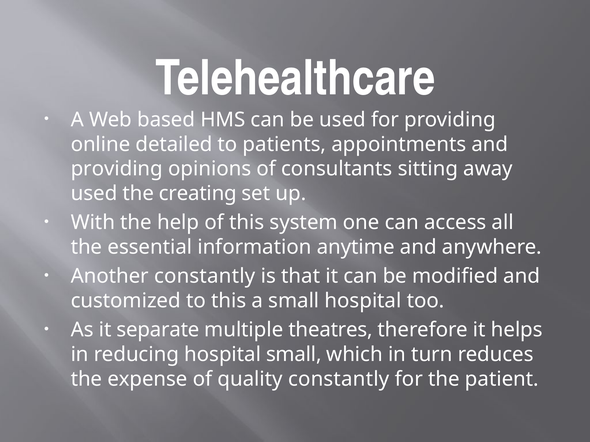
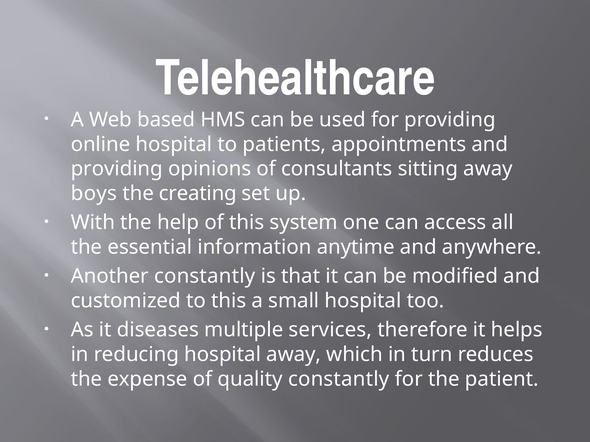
online detailed: detailed -> hospital (174, 144)
used: used -> boys (94, 194)
separate: separate -> diseases (158, 330)
theatres: theatres -> services (330, 330)
hospital small: small -> away (294, 355)
